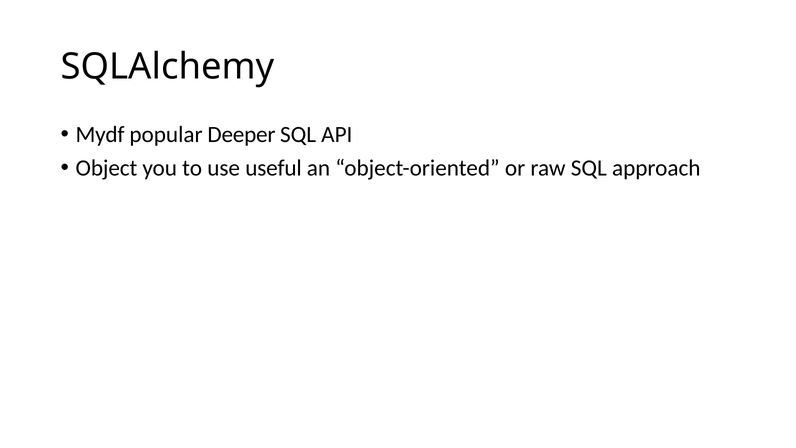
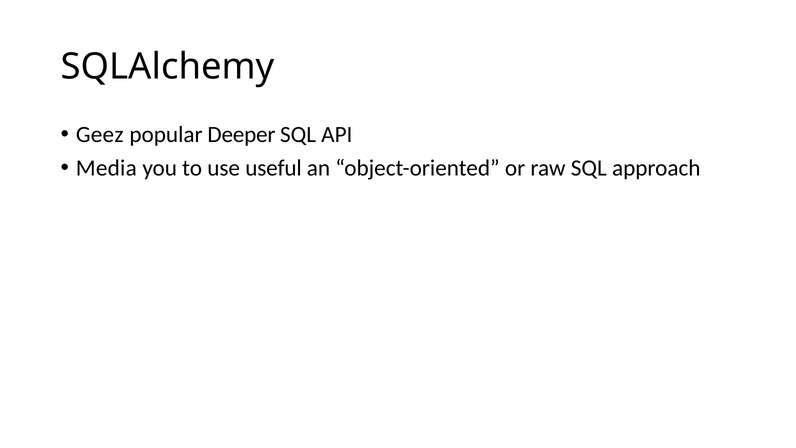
Mydf: Mydf -> Geez (100, 135)
Object: Object -> Media (106, 168)
